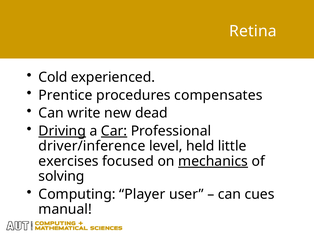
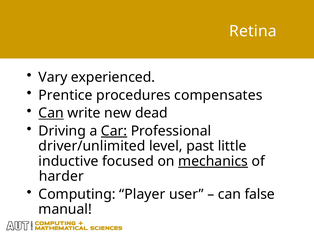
Cold: Cold -> Vary (53, 77)
Can underline: none -> present (51, 113)
Driving underline: present -> none (62, 131)
driver/inference: driver/inference -> driver/unlimited (92, 146)
held: held -> past (200, 146)
exercises: exercises -> inductive (68, 161)
solving: solving -> harder (61, 176)
cues: cues -> false (260, 194)
